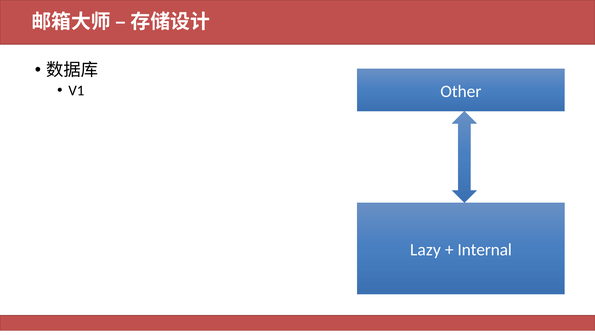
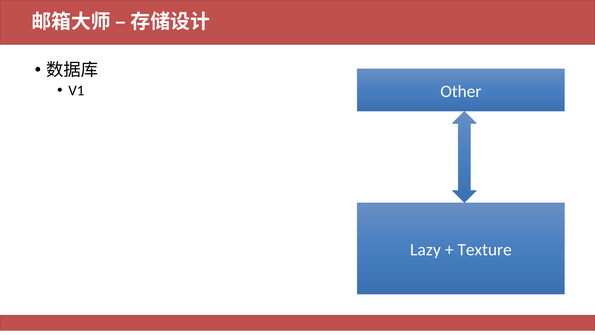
Internal: Internal -> Texture (485, 249)
